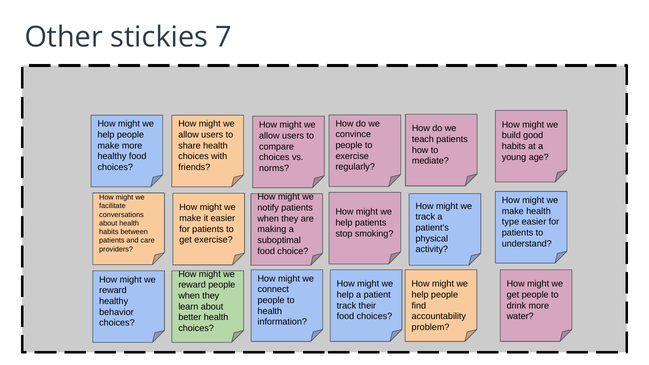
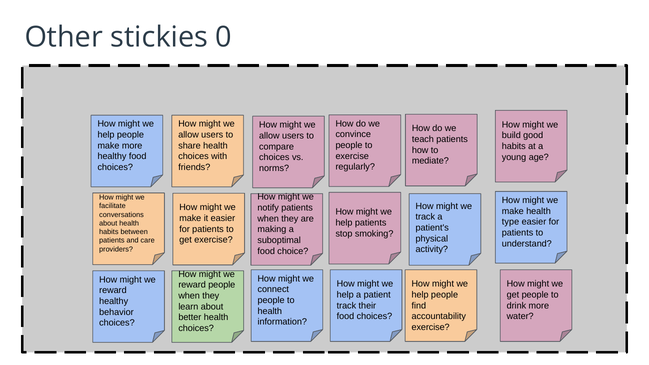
7: 7 -> 0 (224, 37)
problem: problem -> exercise (431, 327)
